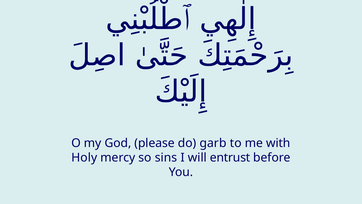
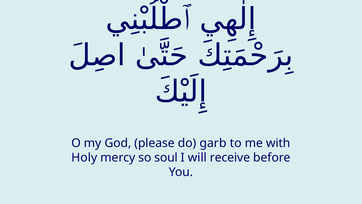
sins: sins -> soul (166, 157)
entrust: entrust -> receive (230, 157)
